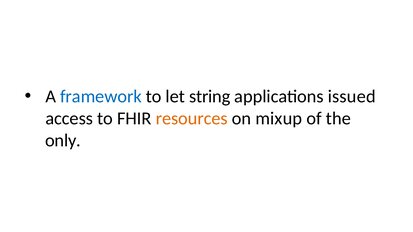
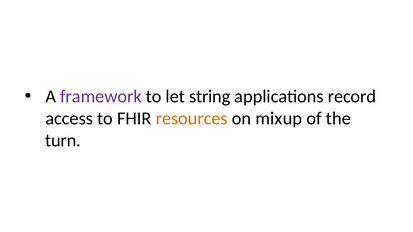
framework colour: blue -> purple (101, 96)
issued: issued -> record (352, 96)
only: only -> turn (63, 141)
